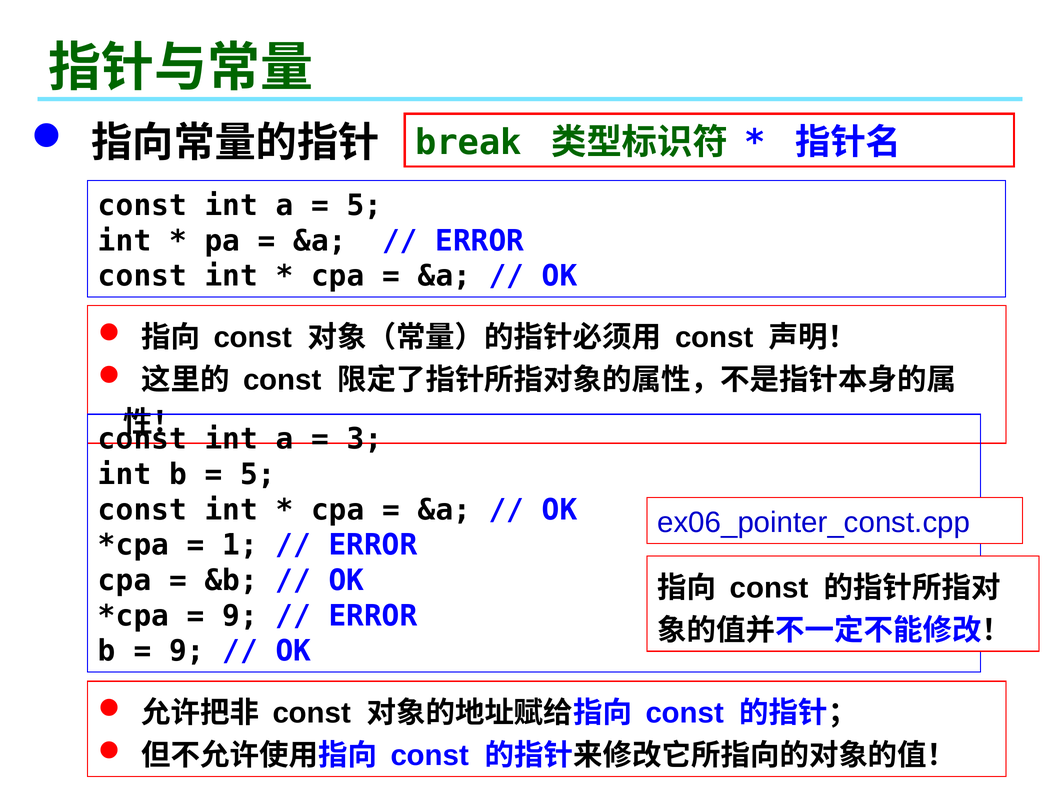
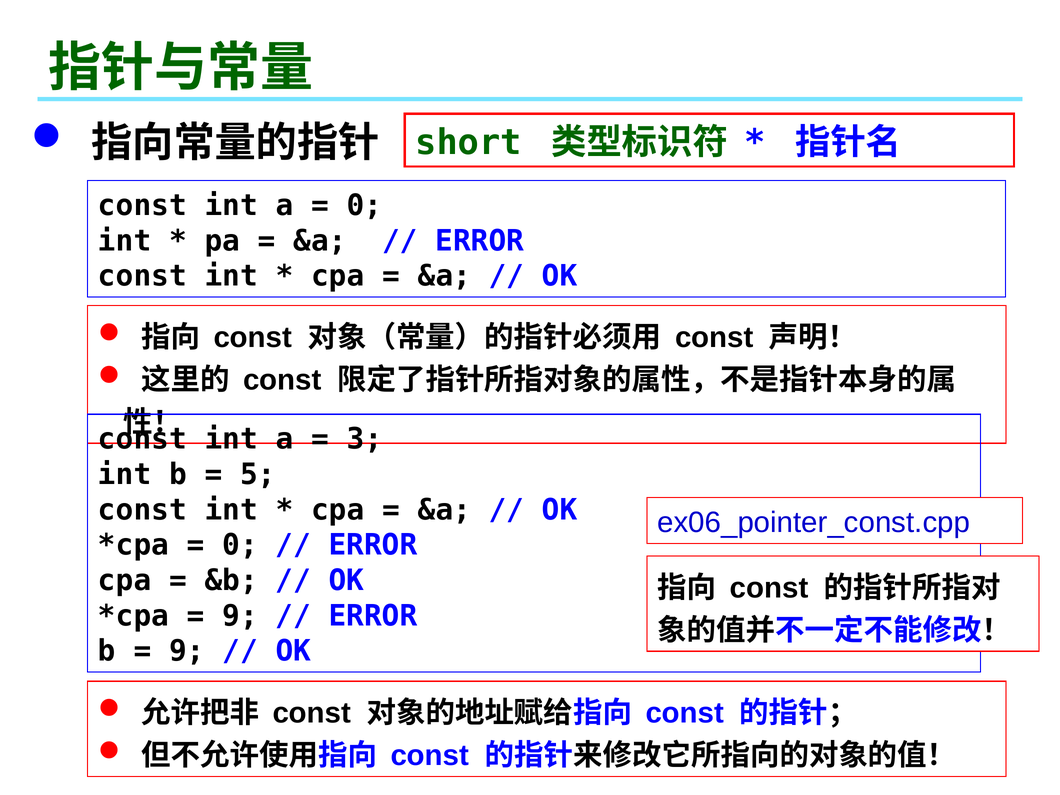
break: break -> short (468, 143)
5: 5 -> 0 (364, 205)
1: 1 -> 0 (240, 545)
